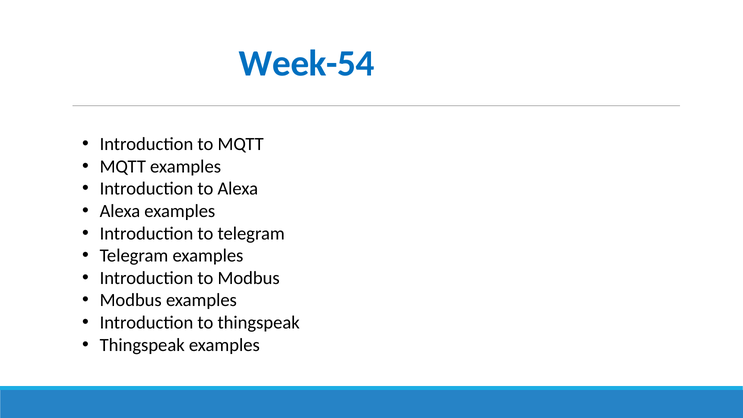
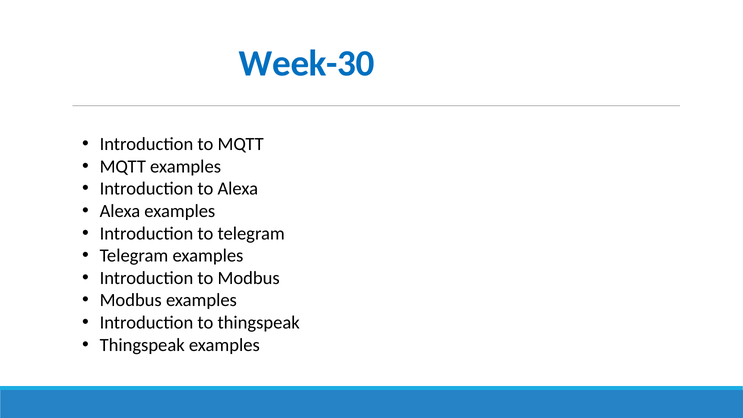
Week-54: Week-54 -> Week-30 (307, 63)
